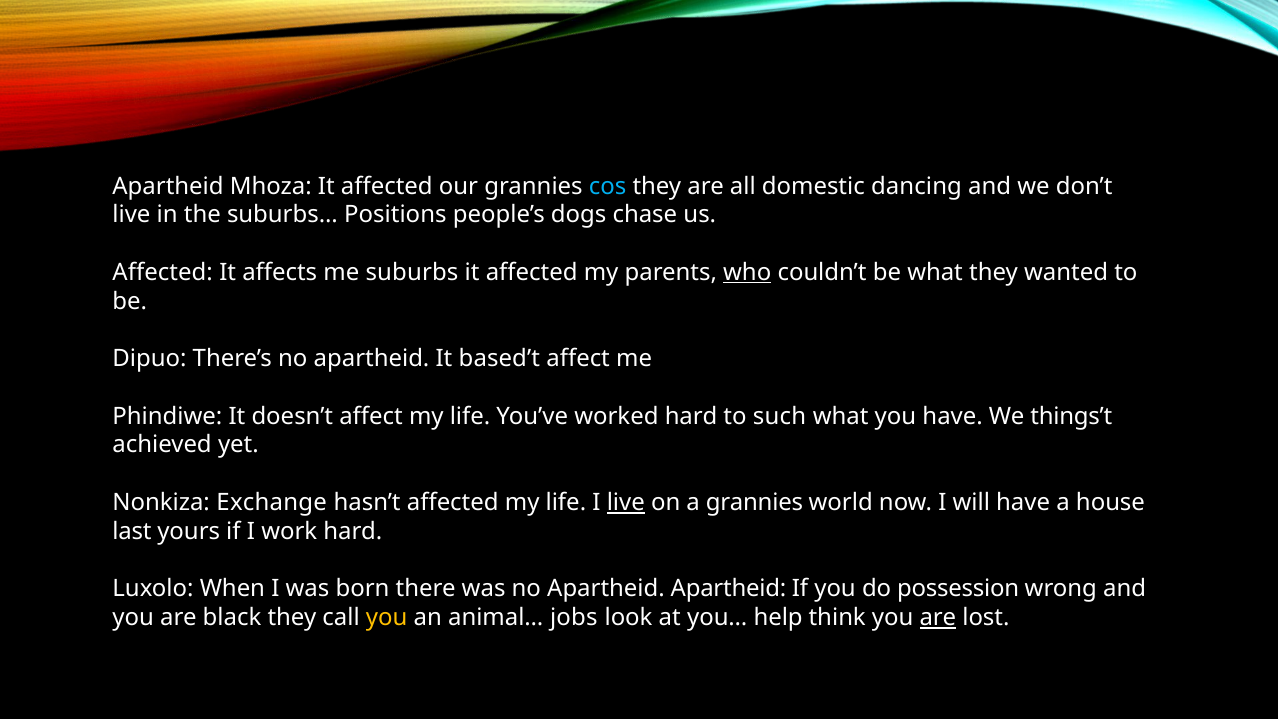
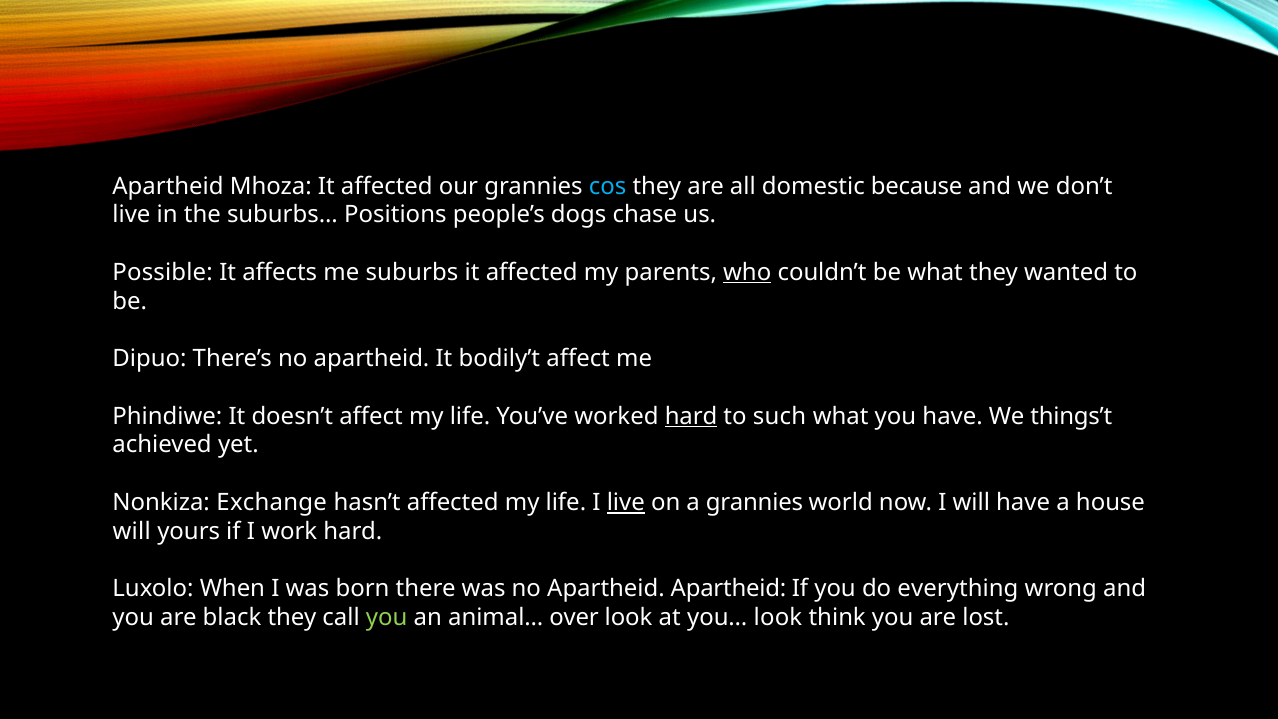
dancing: dancing -> because (917, 186)
Affected: Affected -> Possible (163, 272)
based’t: based’t -> bodily’t (499, 359)
hard underline: none -> present (691, 416)
last: last -> will (132, 531)
possession: possession -> everything (958, 589)
you colour: yellow -> light green (387, 617)
jobs: jobs -> over (574, 617)
you… help: help -> look (778, 617)
are underline: present -> none (938, 617)
